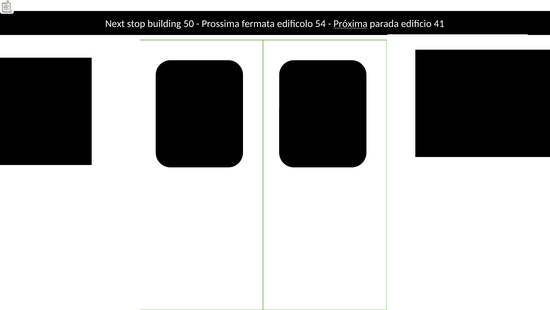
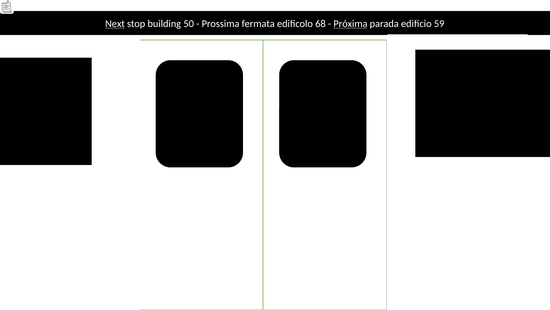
Next underline: none -> present (115, 24)
54: 54 -> 68 (320, 24)
41: 41 -> 59 (439, 24)
